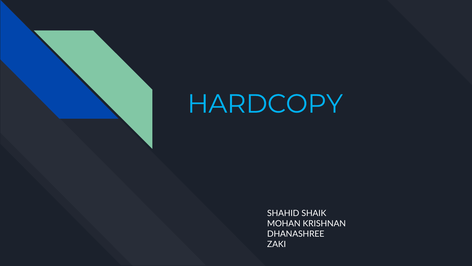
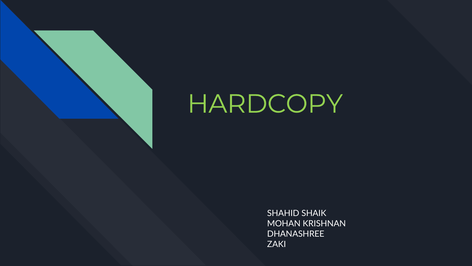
HARDCOPY colour: light blue -> light green (265, 104)
